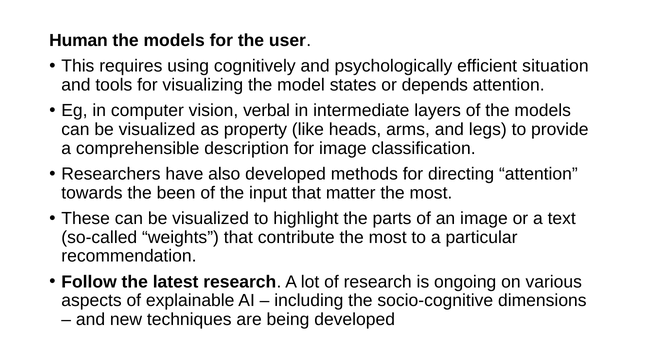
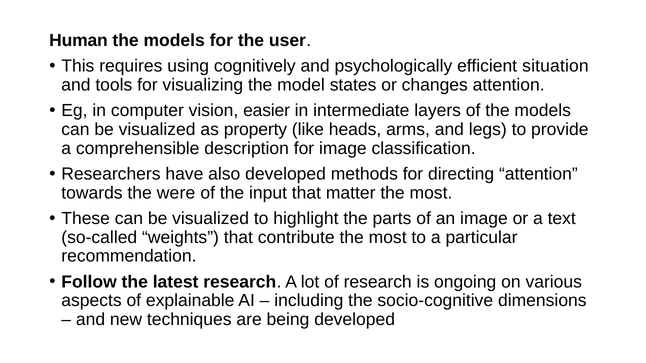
depends: depends -> changes (435, 85)
verbal: verbal -> easier (267, 111)
been: been -> were (176, 193)
